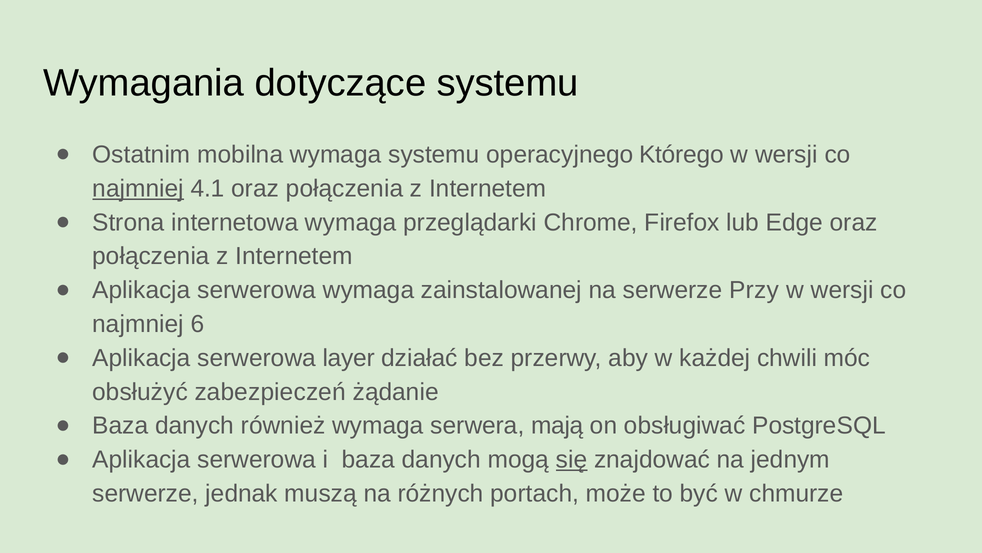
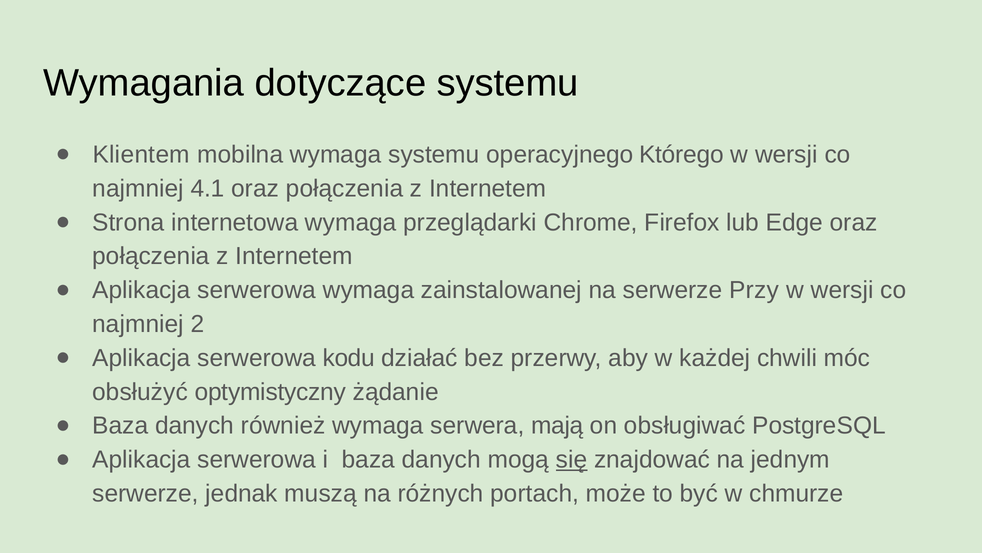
Ostatnim: Ostatnim -> Klientem (141, 154)
najmniej underline: present -> none (138, 188)
6: 6 -> 2 (197, 324)
layer: layer -> kodu (349, 358)
zabezpieczeń: zabezpieczeń -> optymistyczny (270, 392)
